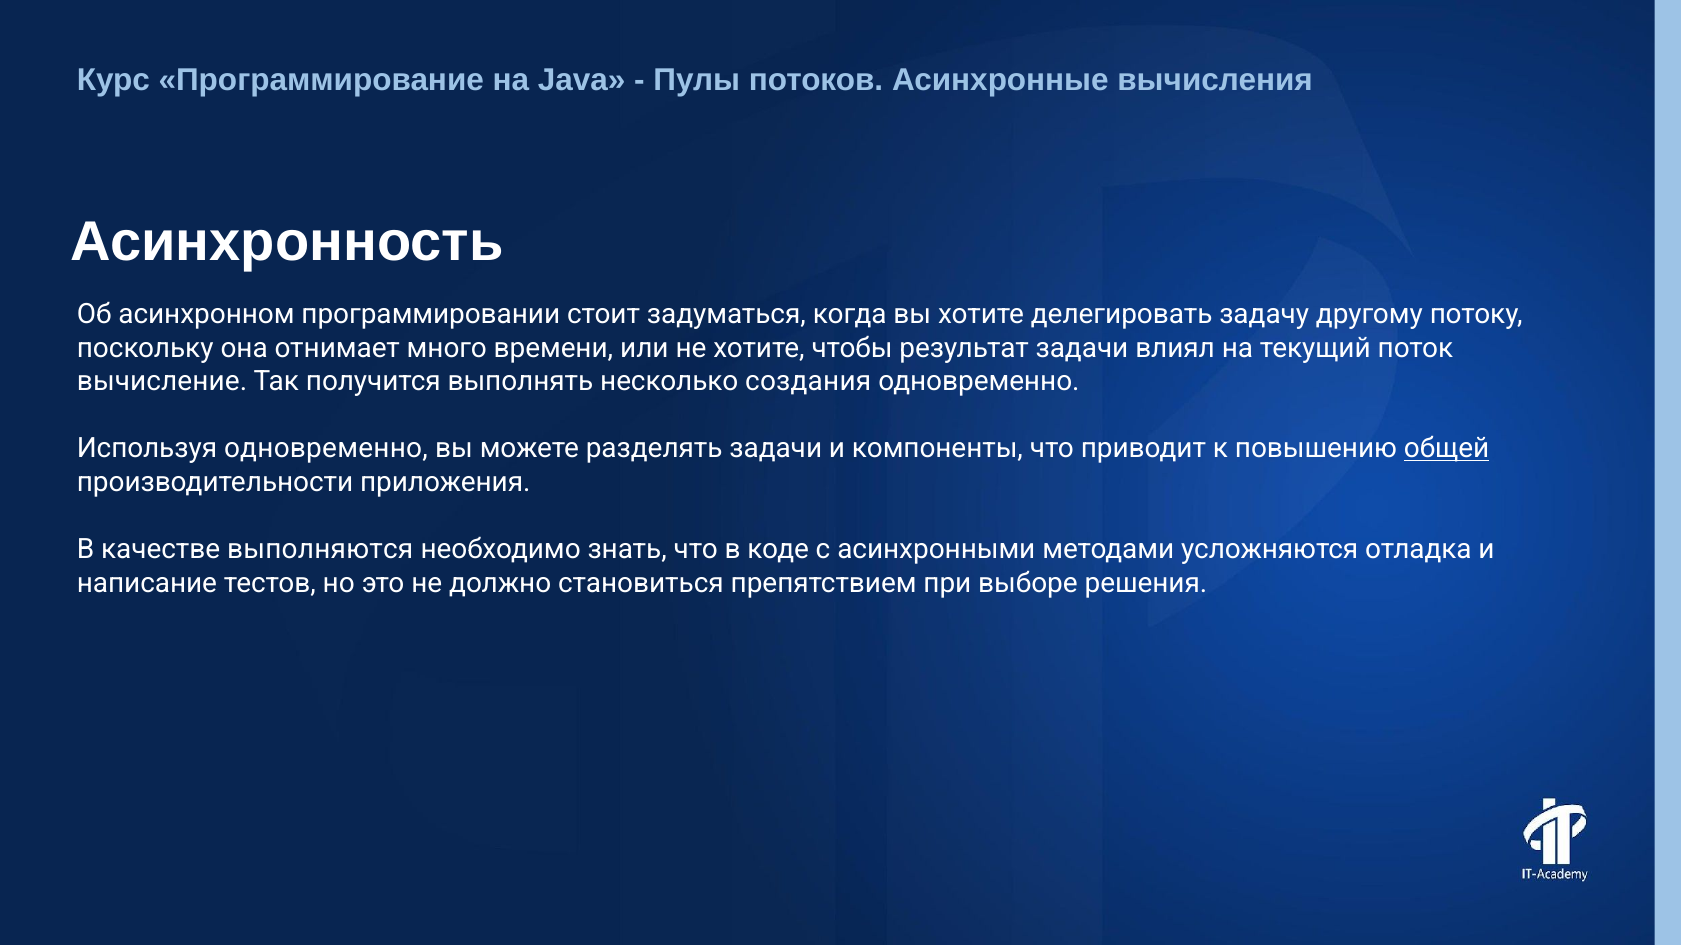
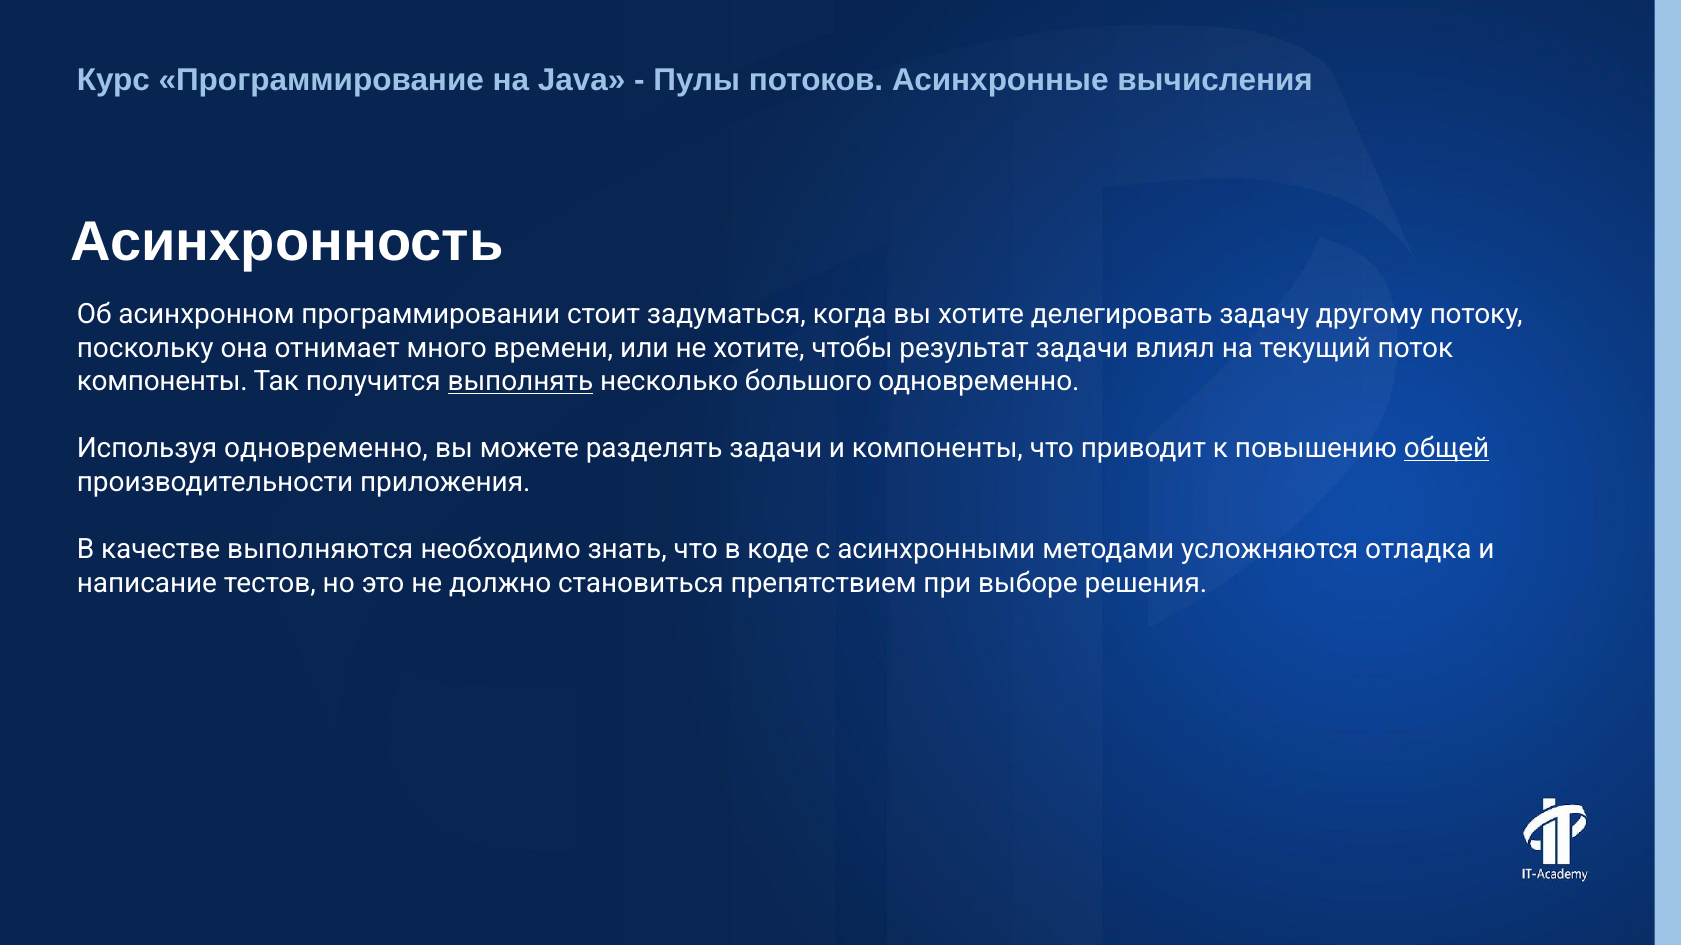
вычисление: вычисление -> компоненты (162, 382)
выполнять underline: none -> present (520, 382)
создания: создания -> большого (808, 382)
